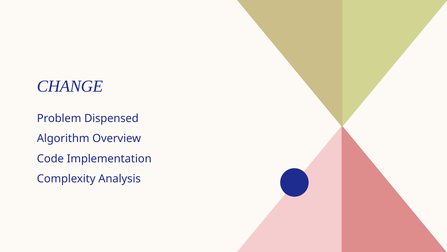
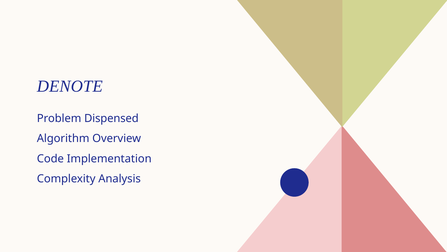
CHANGE: CHANGE -> DENOTE (70, 86)
